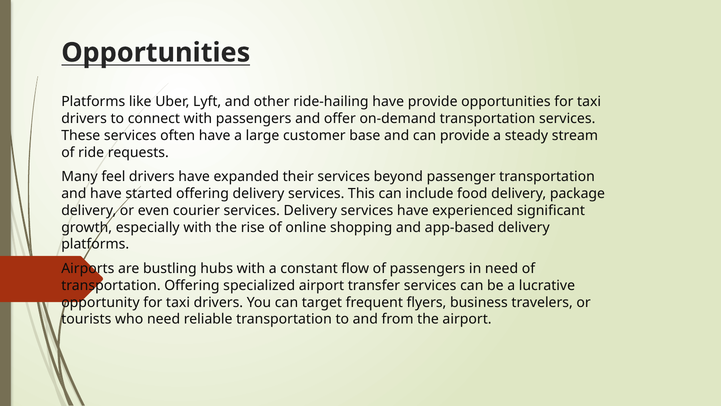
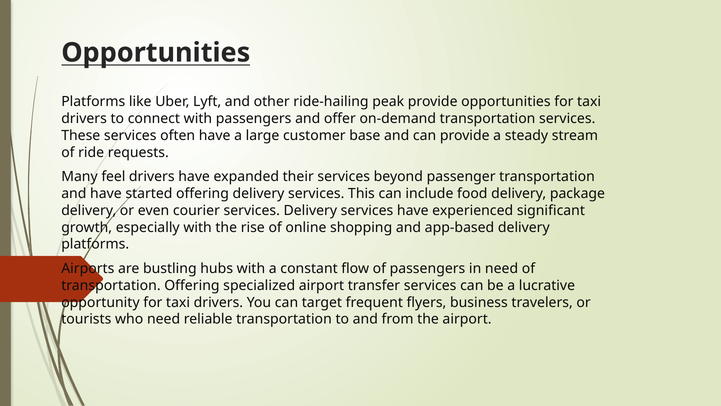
ride-hailing have: have -> peak (388, 102)
